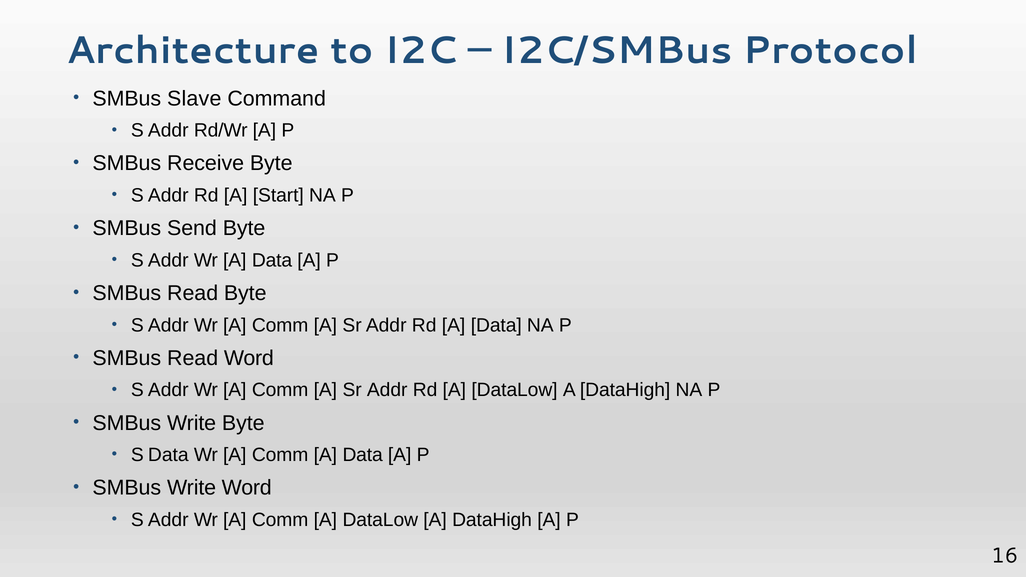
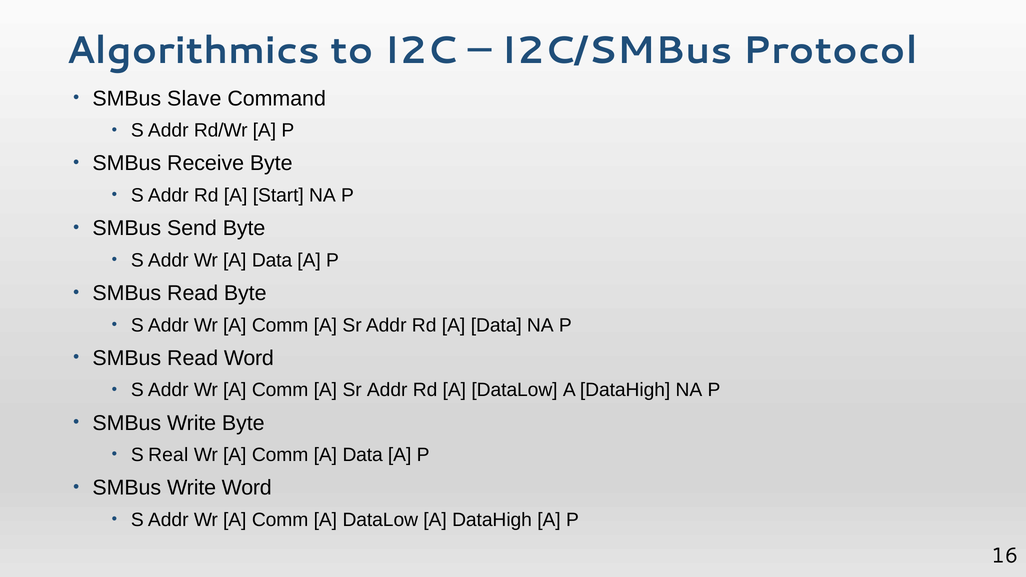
Architecture: Architecture -> Algorithmics (193, 50)
S Data: Data -> Real (168, 455)
